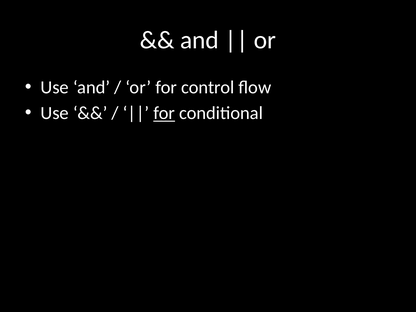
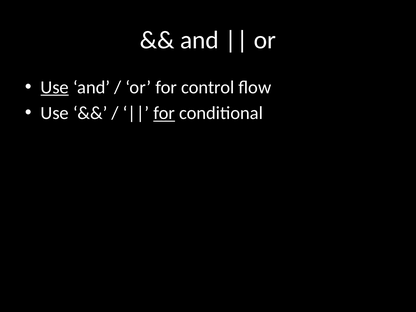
Use underline: none -> present (55, 87)
